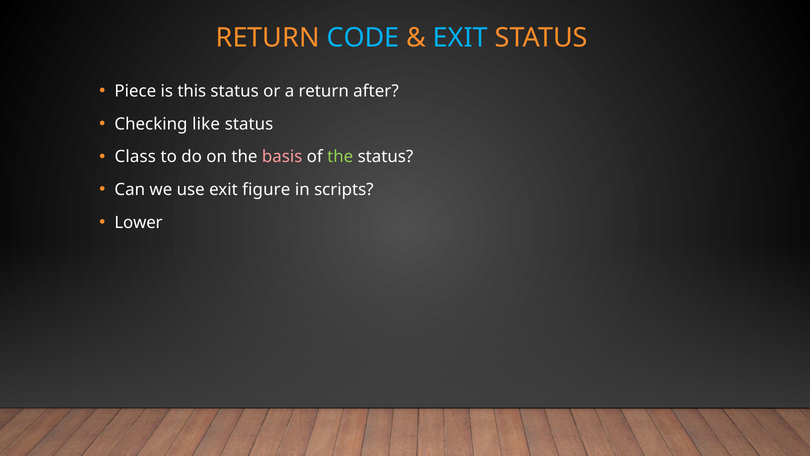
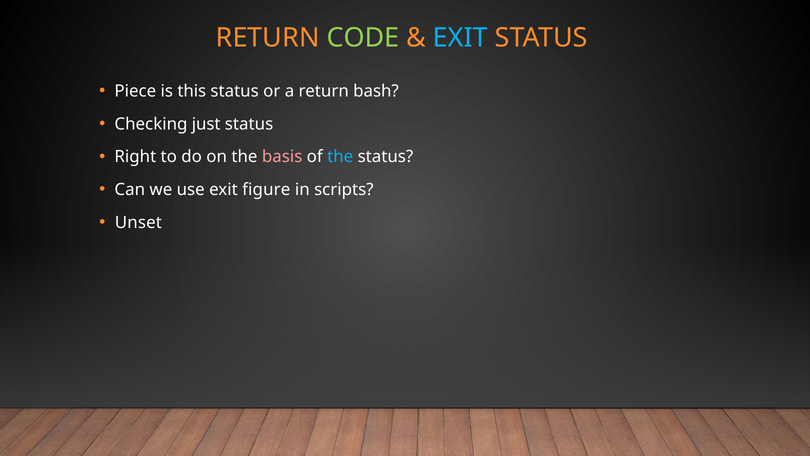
CODE colour: light blue -> light green (363, 38)
after: after -> bash (376, 91)
like: like -> just (206, 124)
Class: Class -> Right (135, 157)
the colour: light green -> light blue (340, 157)
Lower: Lower -> Unset (138, 222)
